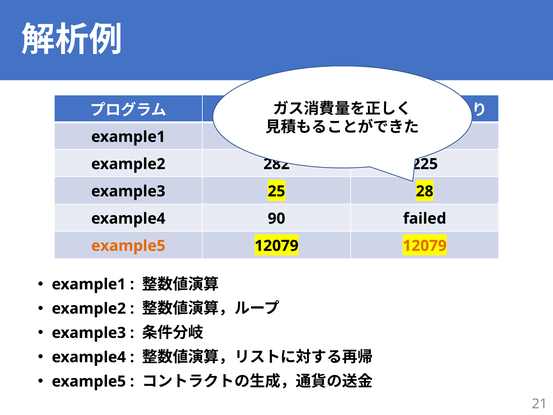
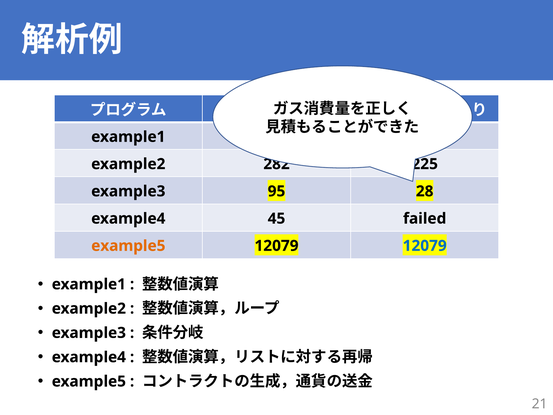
25: 25 -> 95 (276, 191)
90: 90 -> 45 (276, 218)
12079 colour: orange -> blue (425, 246)
